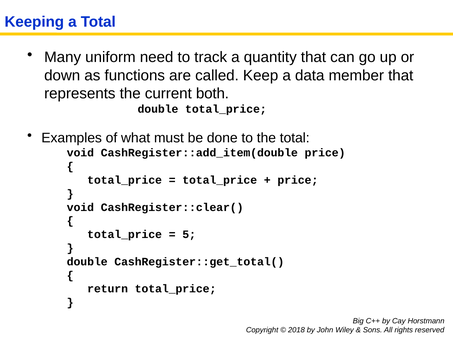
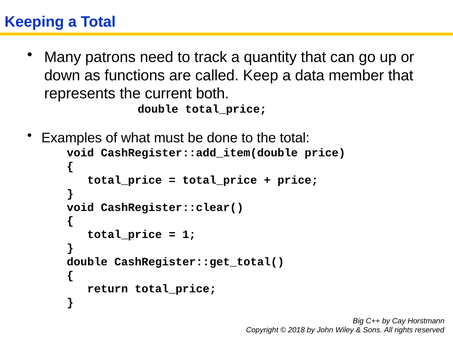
uniform: uniform -> patrons (110, 57)
5: 5 -> 1 (189, 234)
